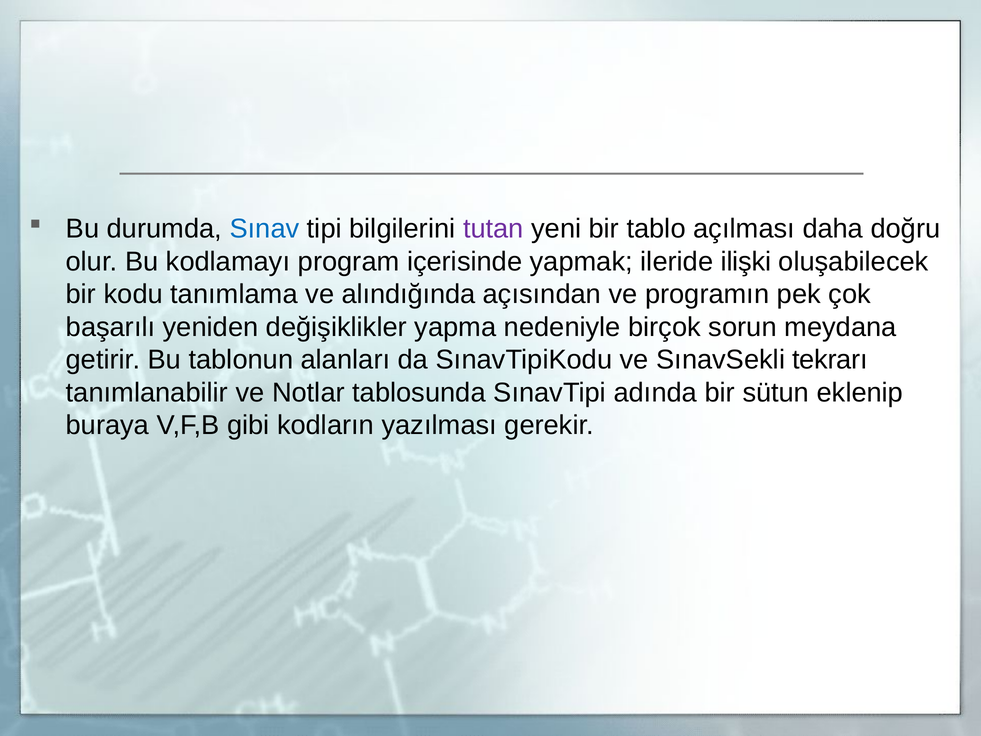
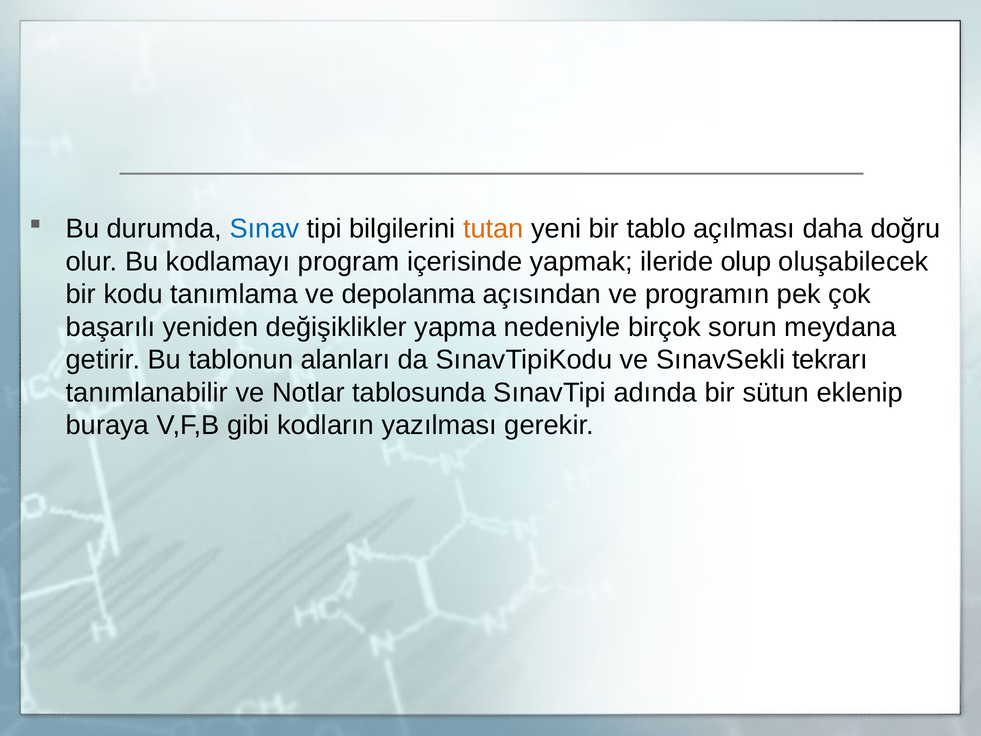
tutan colour: purple -> orange (493, 229)
ilişki: ilişki -> olup (746, 262)
alındığında: alındığında -> depolanma (409, 294)
